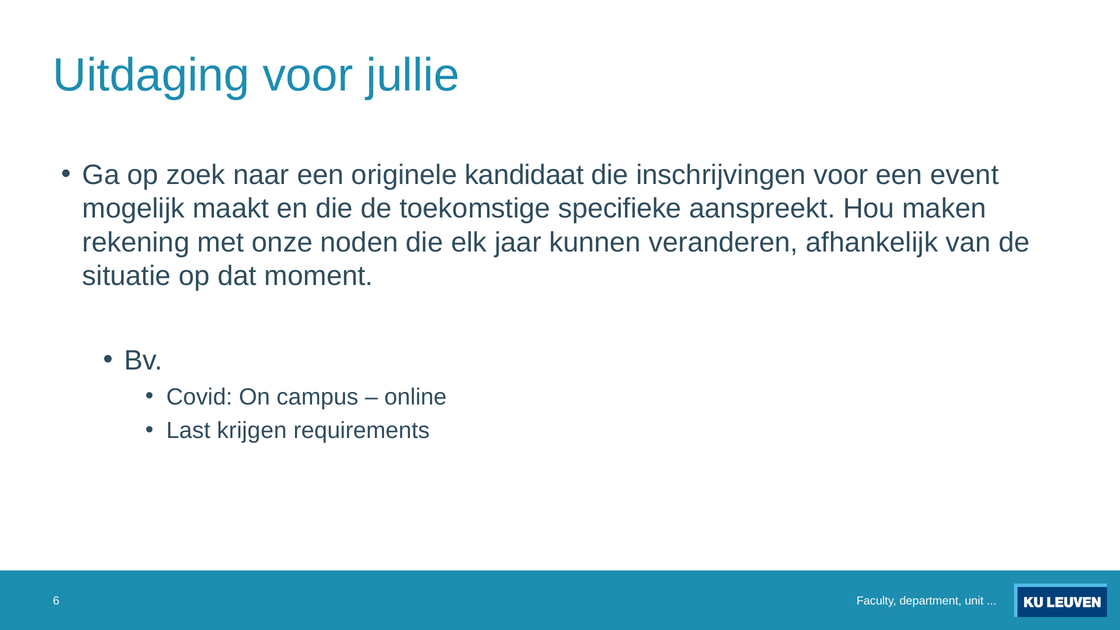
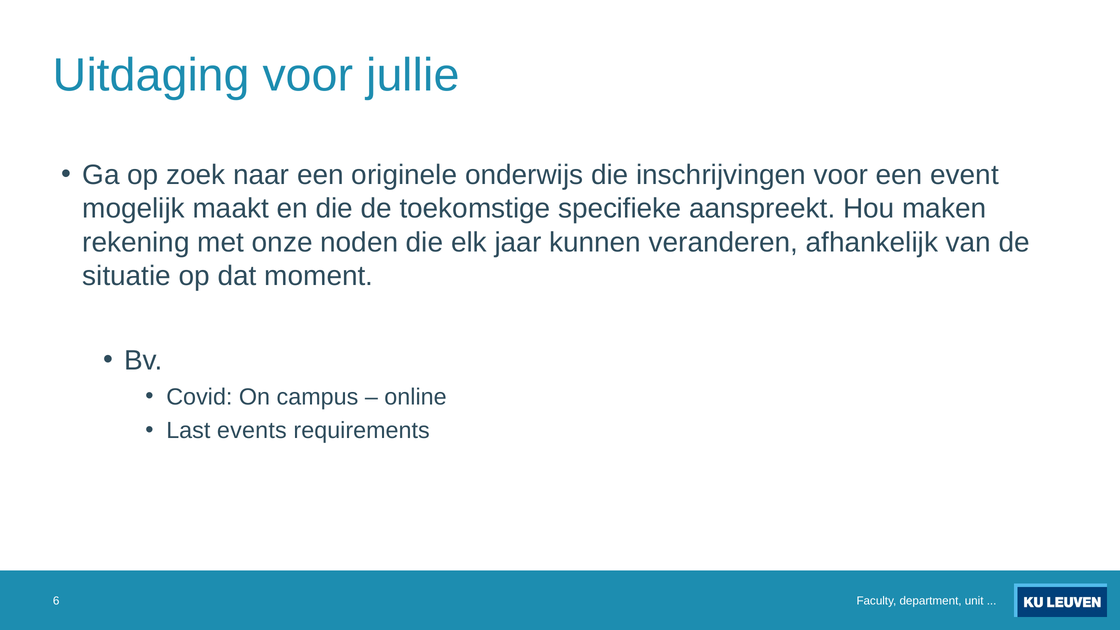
kandidaat: kandidaat -> onderwijs (524, 175)
krijgen: krijgen -> events (252, 431)
